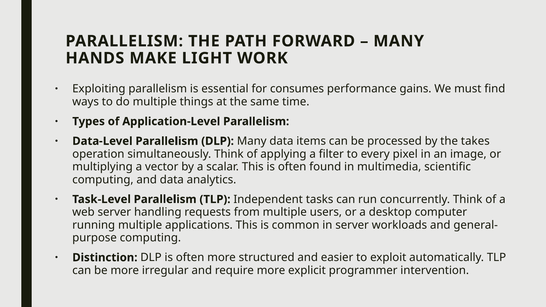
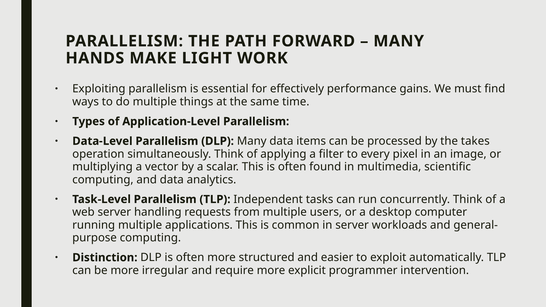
consumes: consumes -> effectively (297, 89)
